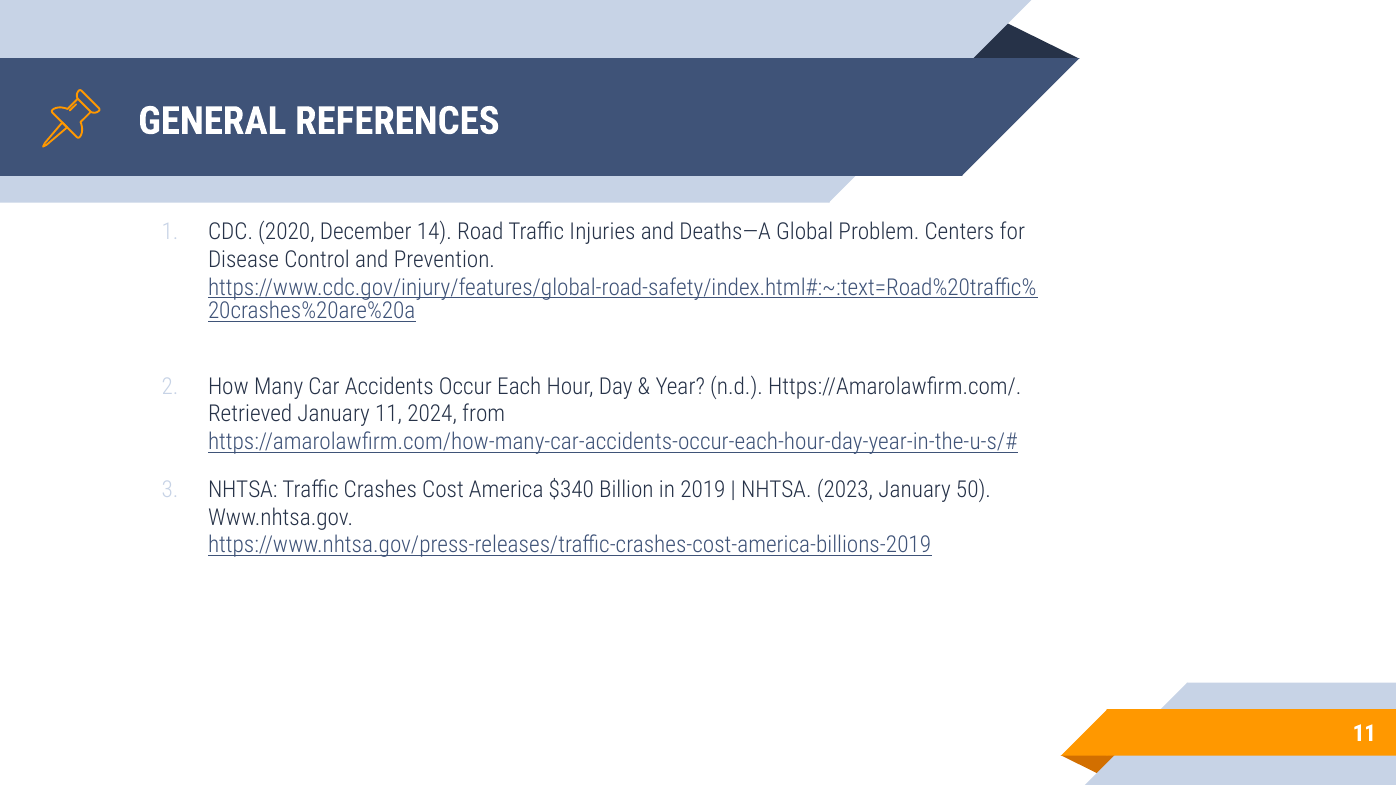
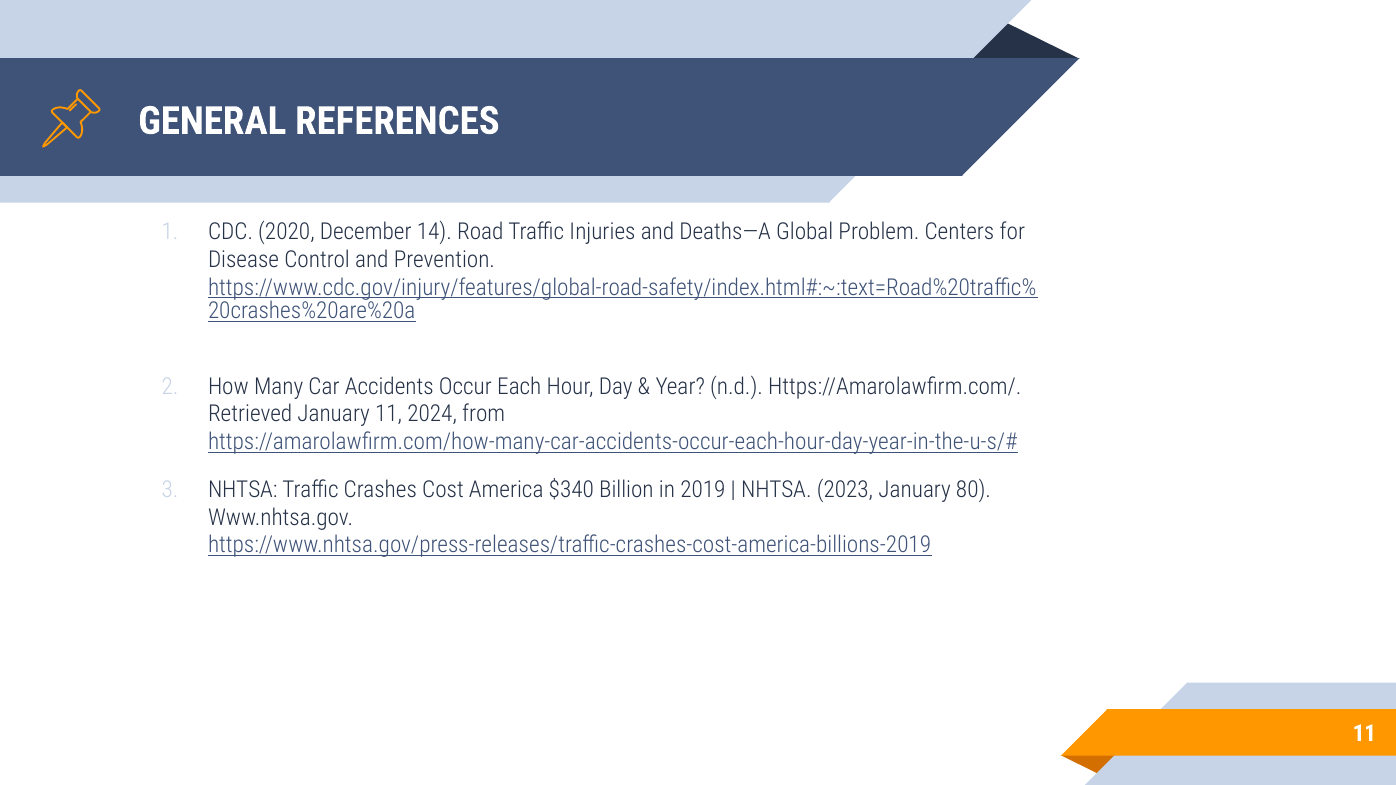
50: 50 -> 80 (973, 490)
